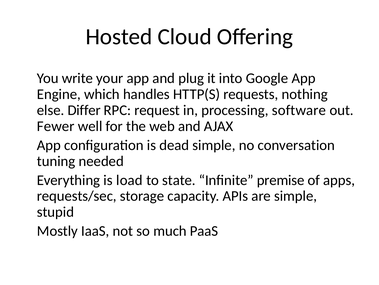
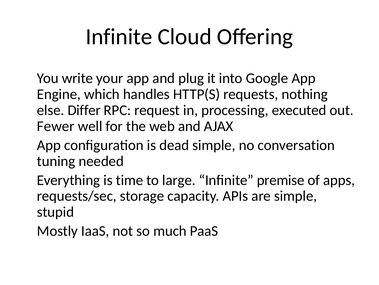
Hosted: Hosted -> Infinite (119, 37)
software: software -> executed (299, 110)
load: load -> time (130, 180)
state: state -> large (179, 180)
